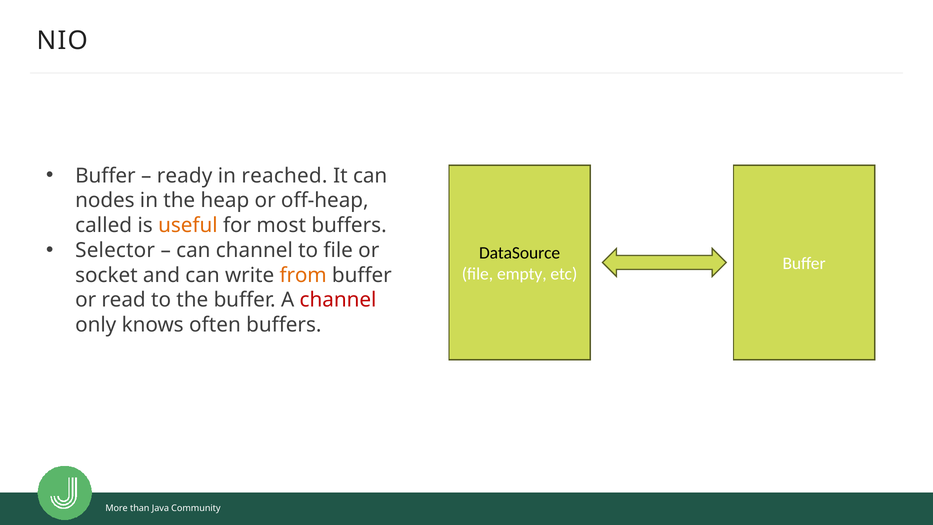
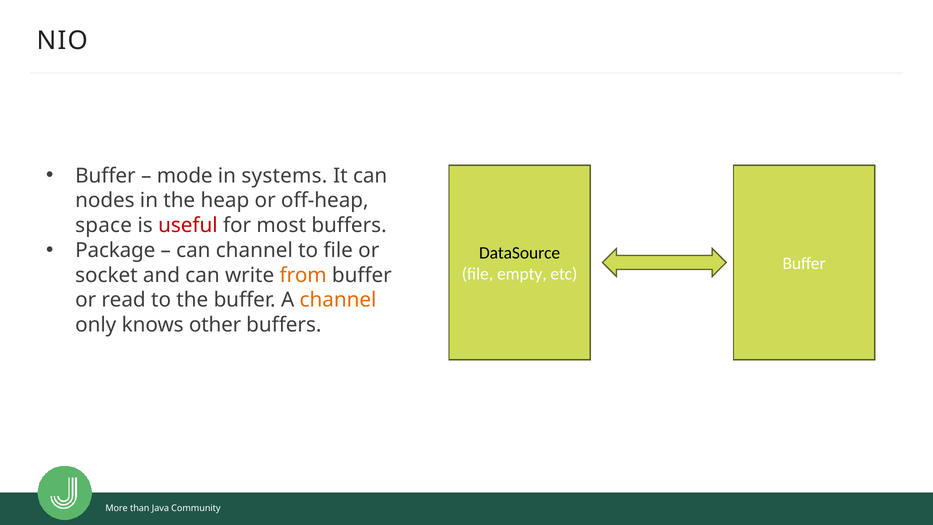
ready: ready -> mode (185, 176)
reached: reached -> systems (284, 176)
called: called -> space (104, 225)
useful colour: orange -> red (188, 225)
Selector: Selector -> Package (115, 250)
channel colour: red -> orange (338, 300)
often: often -> other (215, 325)
